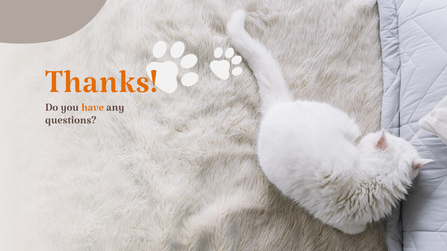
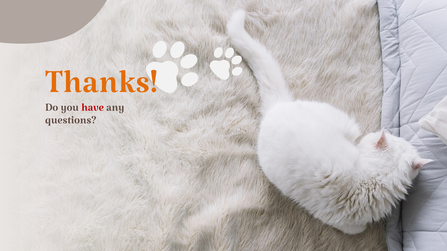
have colour: orange -> red (93, 106)
